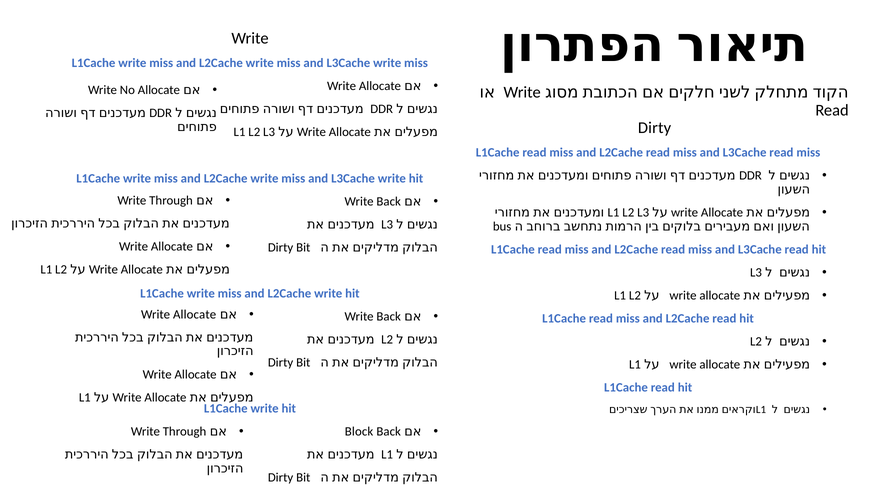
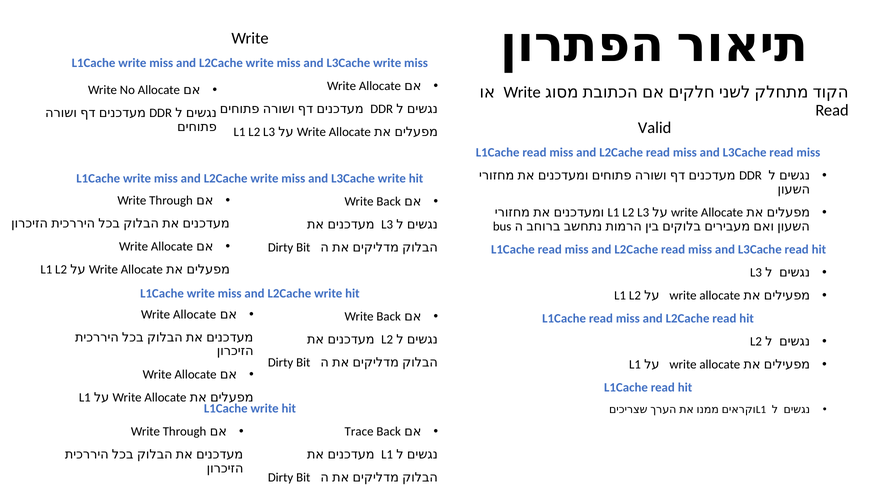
Dirty: Dirty -> Valid (655, 128)
Block: Block -> Trace (359, 432)
